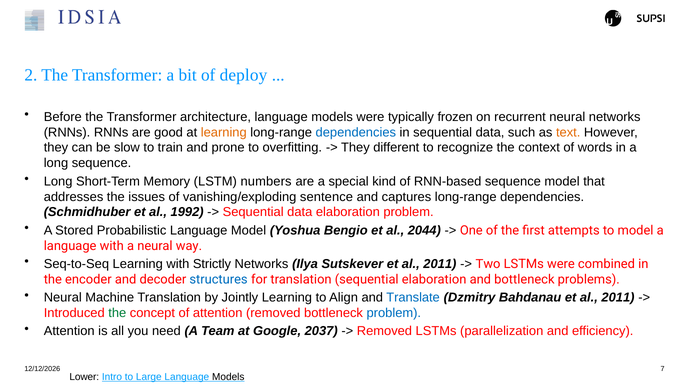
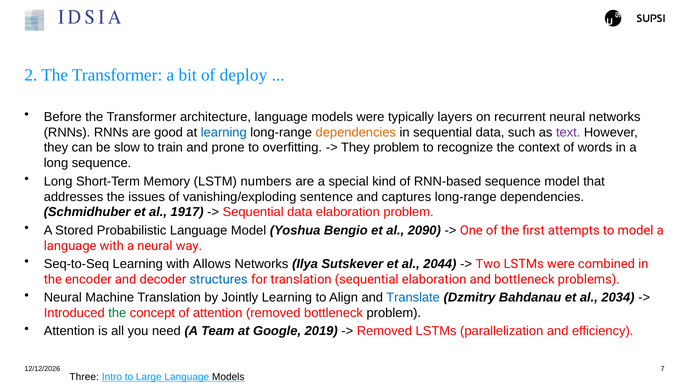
frozen: frozen -> layers (455, 117)
learning colour: orange -> blue (224, 132)
dependencies colour: blue -> orange (356, 132)
text colour: orange -> purple (568, 132)
They different: different -> problem (396, 148)
1992: 1992 -> 1917 (187, 213)
2044: 2044 -> 2090 (424, 231)
Strictly: Strictly -> Allows (212, 264)
Sutskever et al 2011: 2011 -> 2044 (440, 264)
Bahdanau et al 2011: 2011 -> 2034 (618, 298)
problem colour: blue -> black (394, 313)
2037: 2037 -> 2019 (321, 331)
Lower: Lower -> Three (84, 378)
